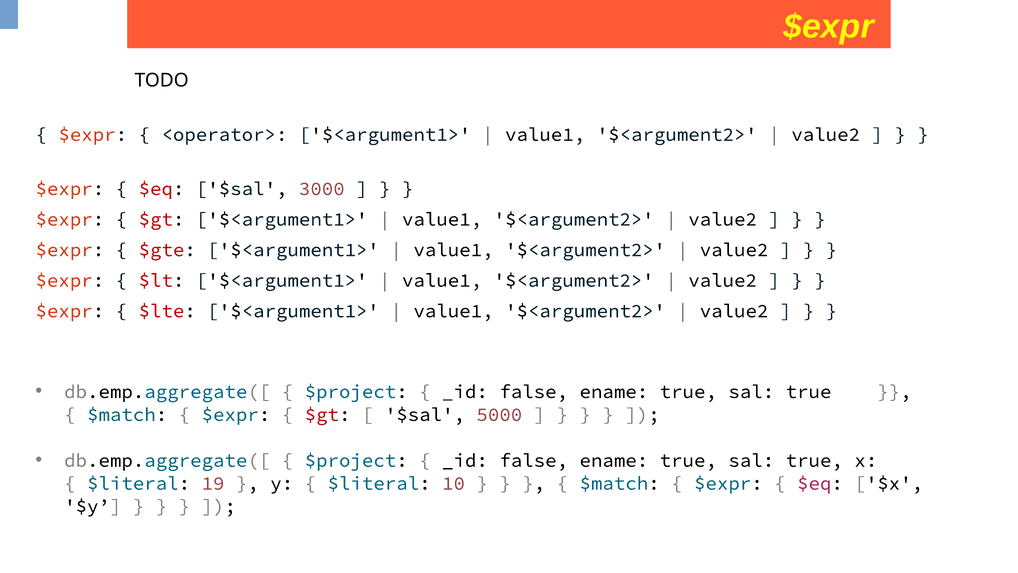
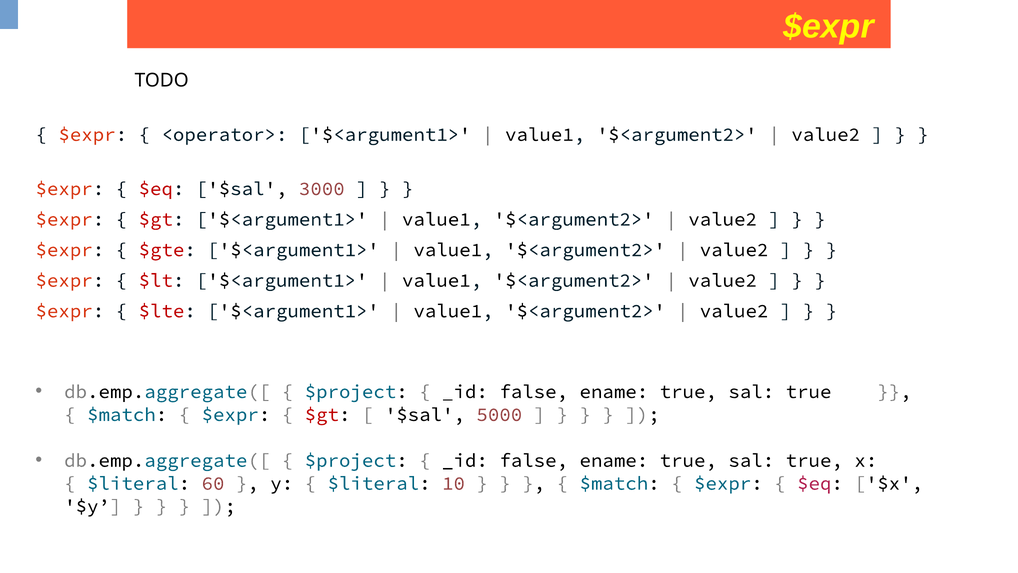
19: 19 -> 60 (213, 483)
